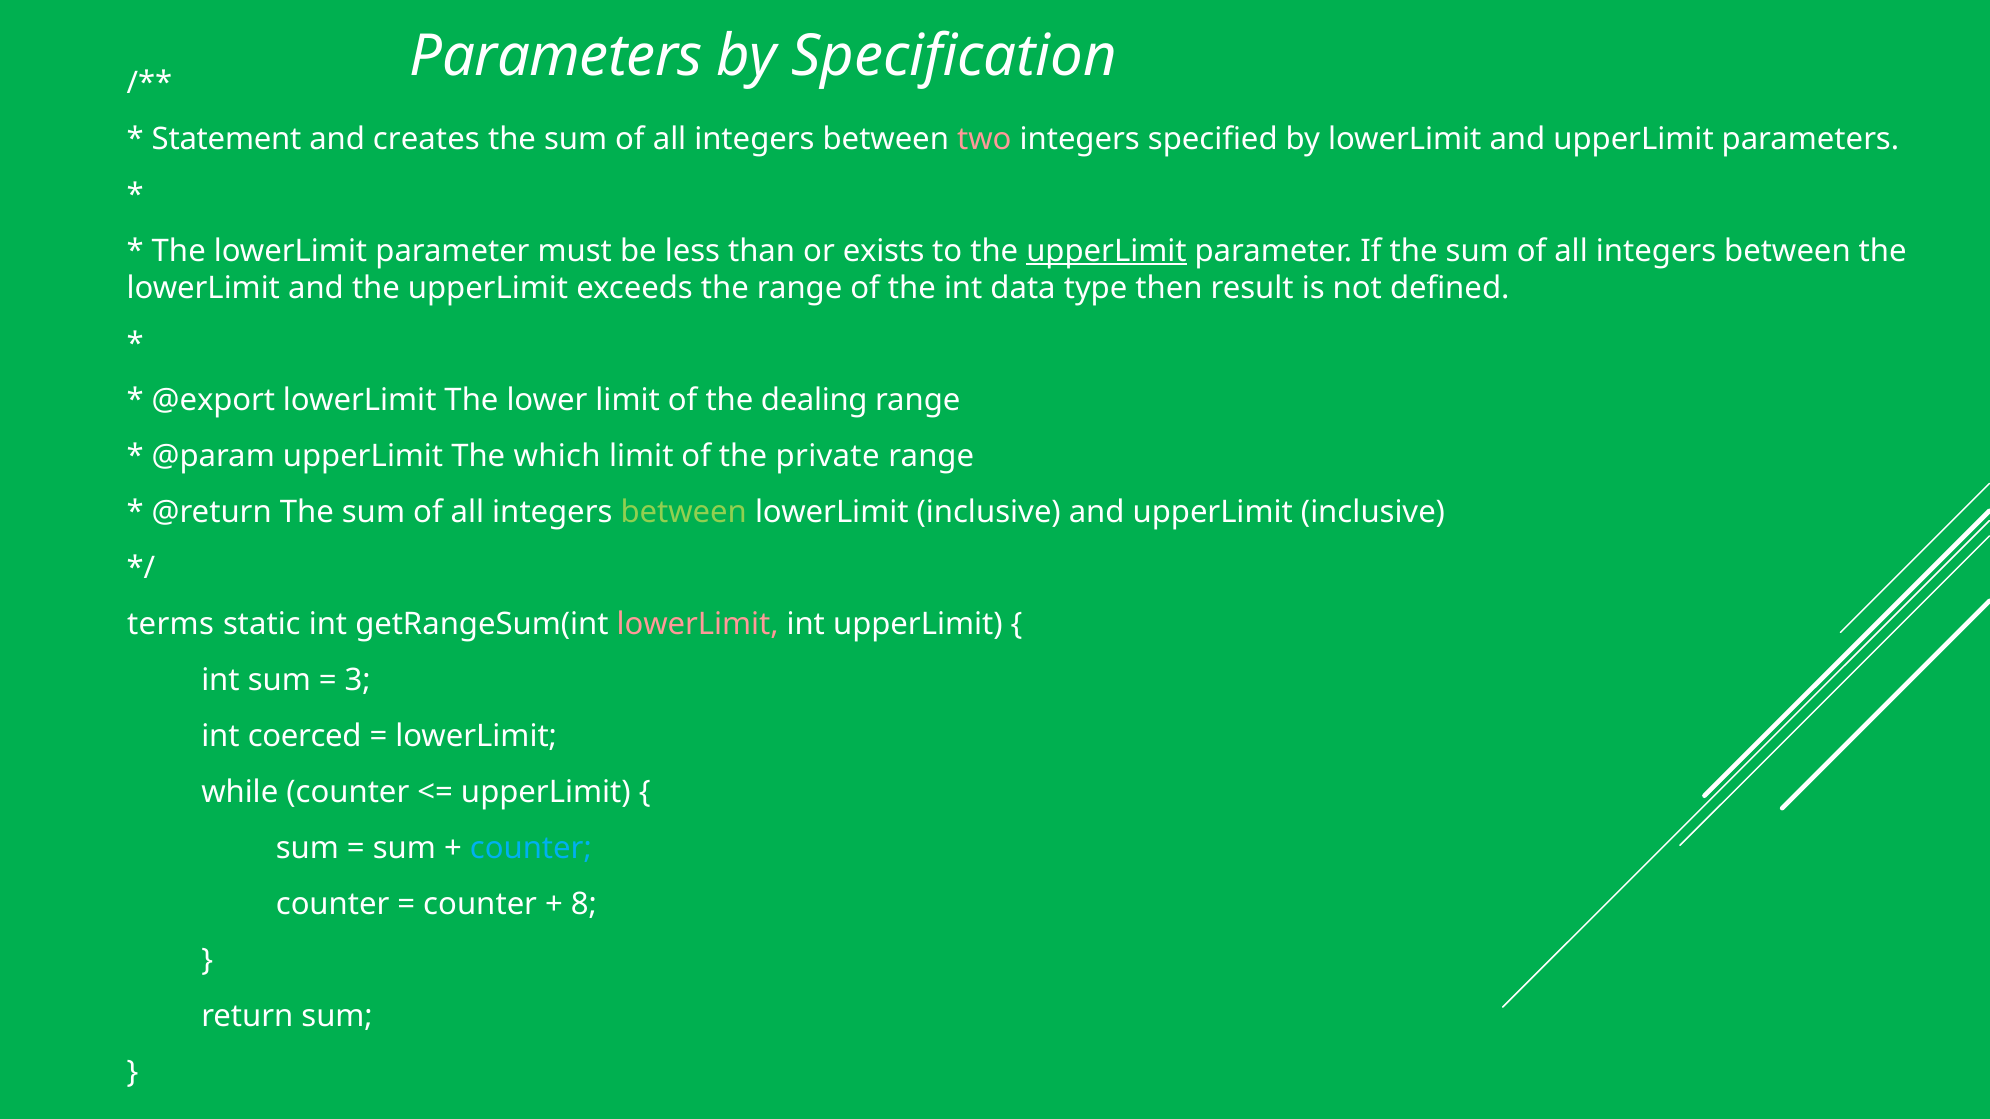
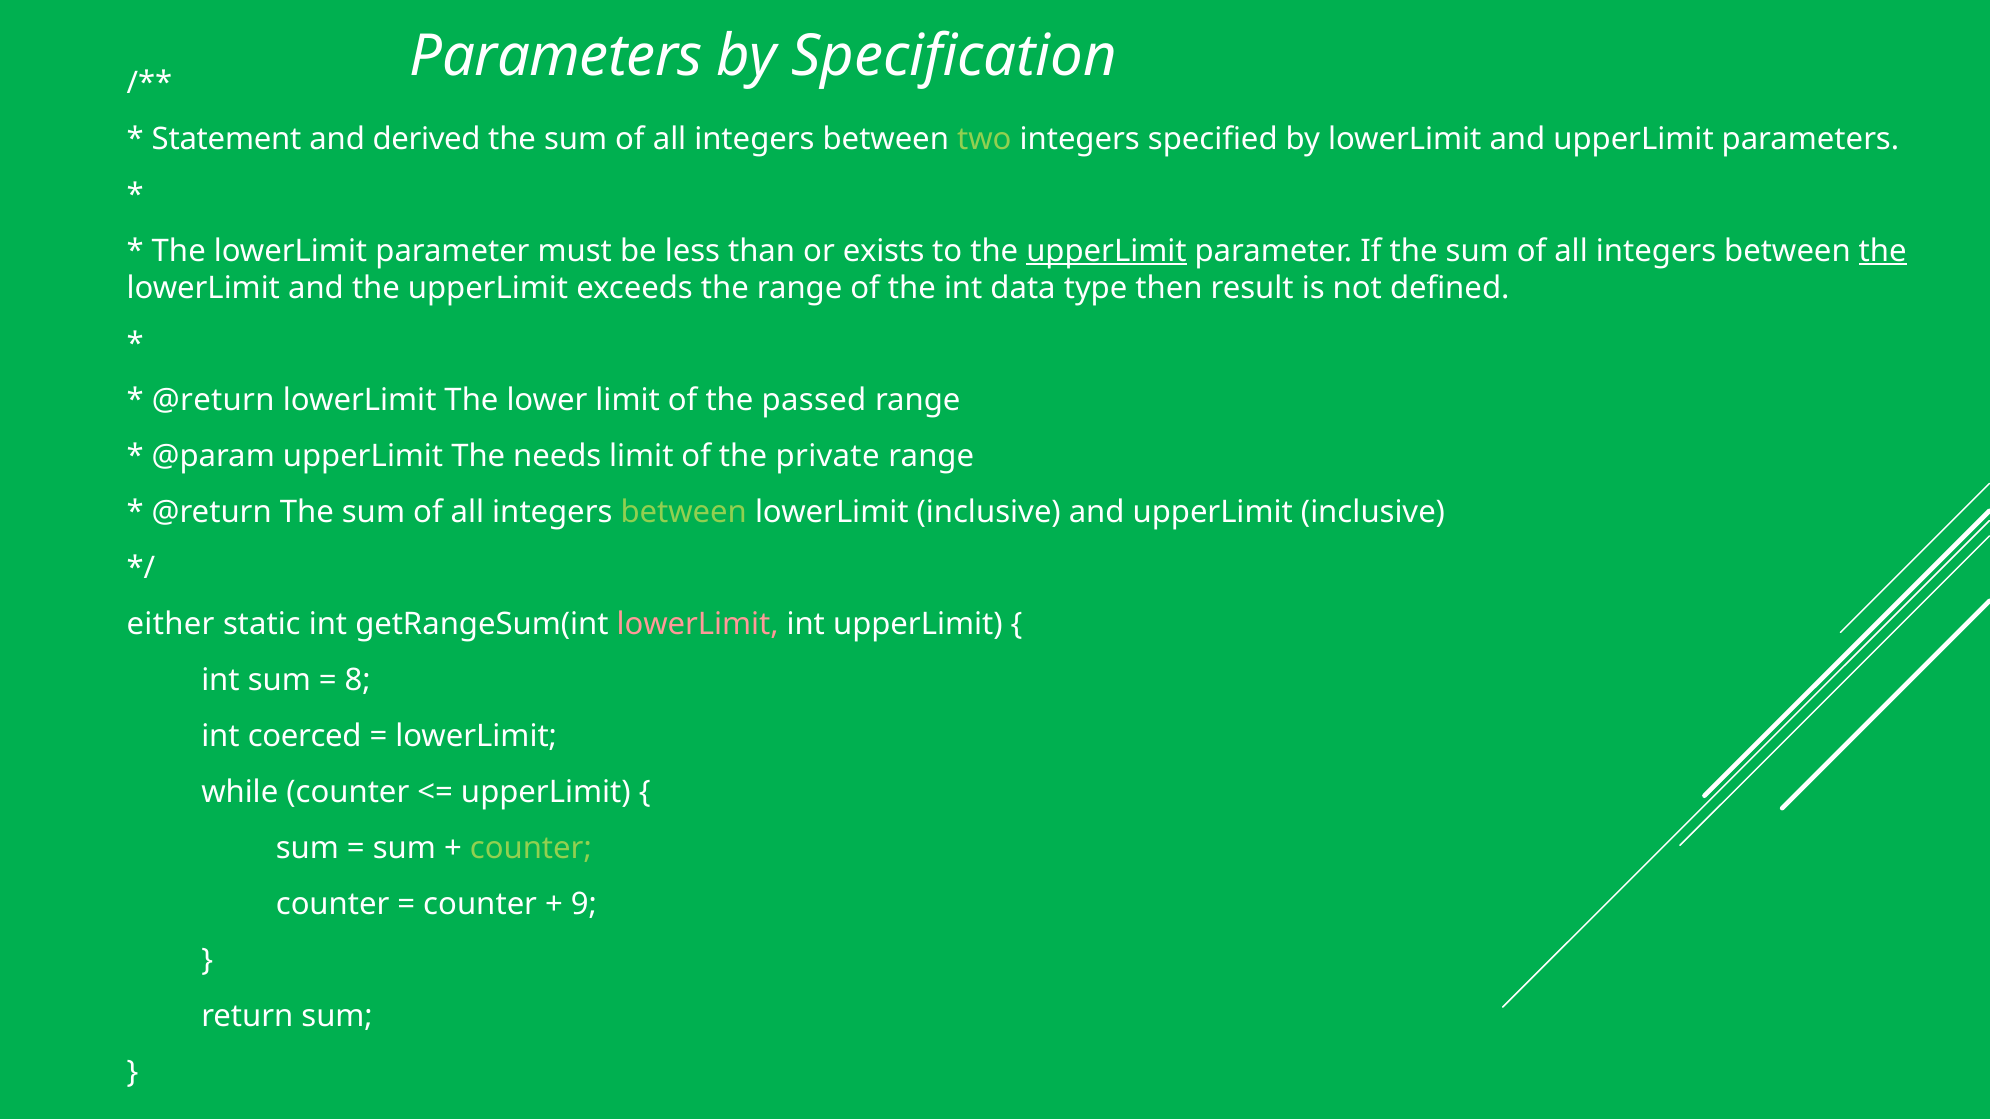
creates: creates -> derived (427, 139)
two colour: pink -> light green (984, 139)
the underline: none -> present (1883, 251)
@export: @export -> @return (213, 400)
dealing: dealing -> passed (814, 400)
which: which -> needs (557, 456)
terms: terms -> either (171, 624)
3: 3 -> 8 (358, 680)
counter colour: light blue -> light green (531, 848)
8: 8 -> 9 (584, 904)
